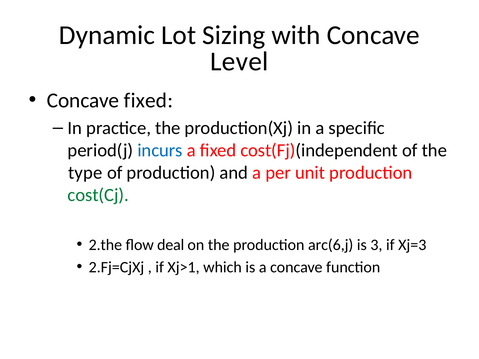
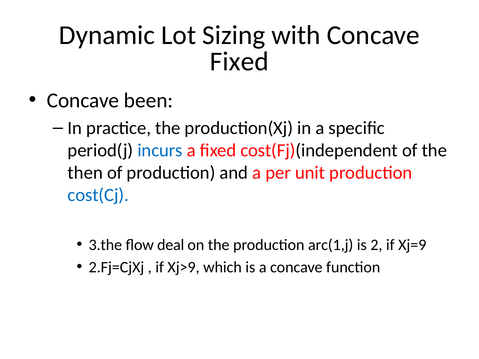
Level: Level -> Fixed (239, 61)
Concave fixed: fixed -> been (149, 100)
type: type -> then (85, 173)
cost(Cj colour: green -> blue (98, 195)
2.the: 2.the -> 3.the (105, 245)
arc(6,j: arc(6,j -> arc(1,j (331, 245)
3: 3 -> 2 (376, 245)
Xj=3: Xj=3 -> Xj=9 (412, 245)
Xj>1: Xj>1 -> Xj>9 (184, 267)
